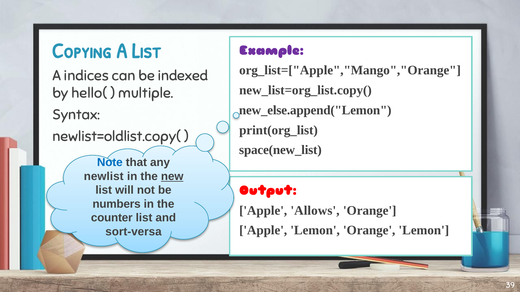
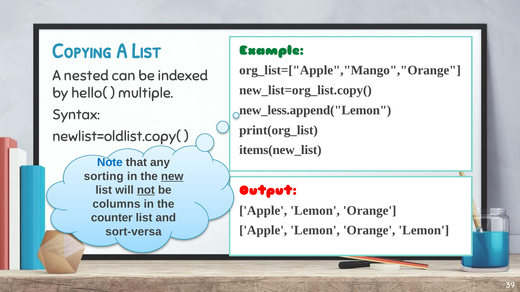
Example colour: purple -> green (272, 51)
indices: indices -> nested (86, 76)
new_else.append("Lemon: new_else.append("Lemon -> new_less.append("Lemon (315, 110)
space(new_list: space(new_list -> items(new_list (280, 150)
newlist: newlist -> sorting (104, 177)
not underline: none -> present (146, 191)
numbers: numbers -> columns (116, 204)
Allows: Allows -> Lemon (315, 211)
